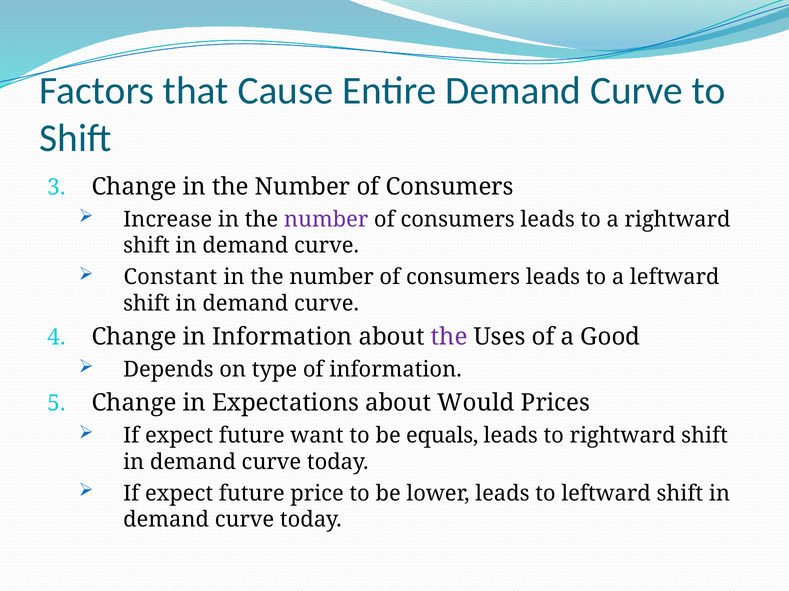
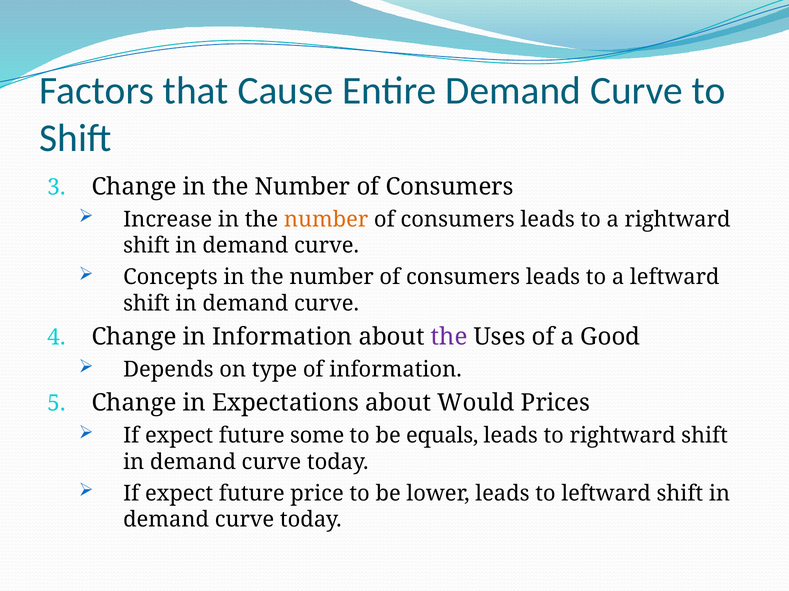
number colour: purple -> orange (326, 220)
Constant: Constant -> Concepts (170, 278)
want: want -> some (317, 436)
